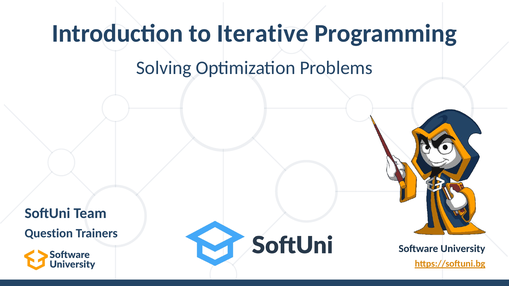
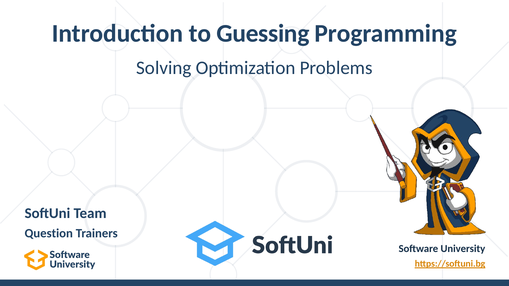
Iterative: Iterative -> Guessing (263, 34)
